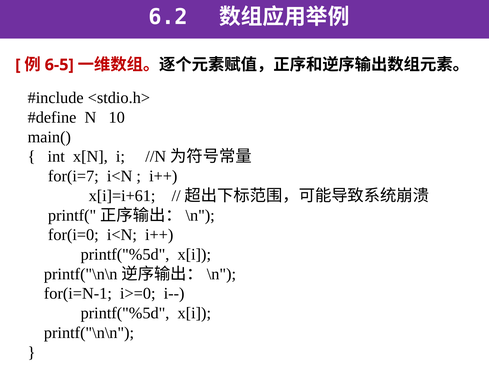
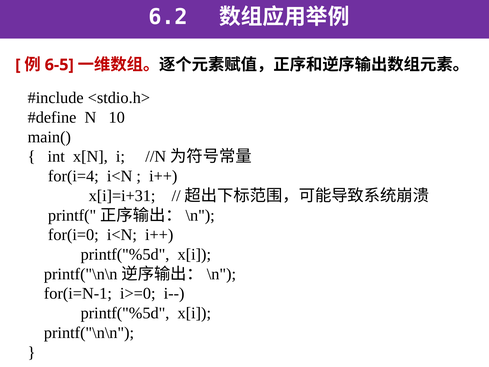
for(i=7: for(i=7 -> for(i=4 (73, 176)
x[i]=i+61: x[i]=i+61 -> x[i]=i+31 (122, 196)
